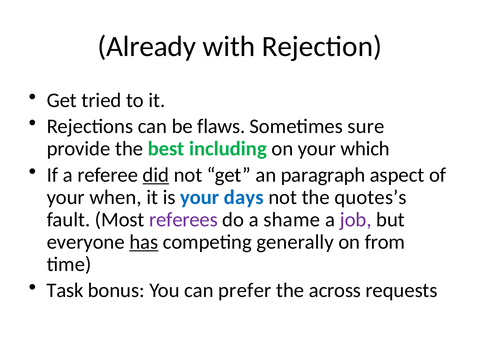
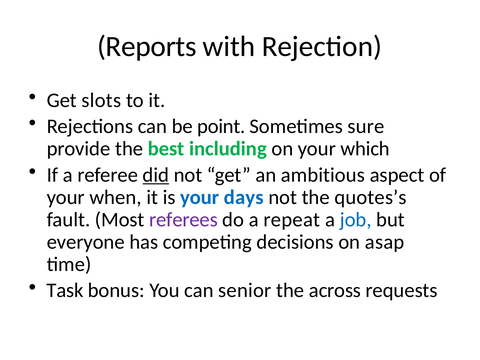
Already: Already -> Reports (147, 46)
tried: tried -> slots (101, 100)
flaws: flaws -> point (221, 126)
paragraph: paragraph -> ambitious (323, 175)
shame: shame -> repeat (292, 220)
job colour: purple -> blue (356, 220)
has underline: present -> none (144, 242)
generally: generally -> decisions (295, 242)
from: from -> asap (385, 242)
prefer: prefer -> senior (245, 290)
